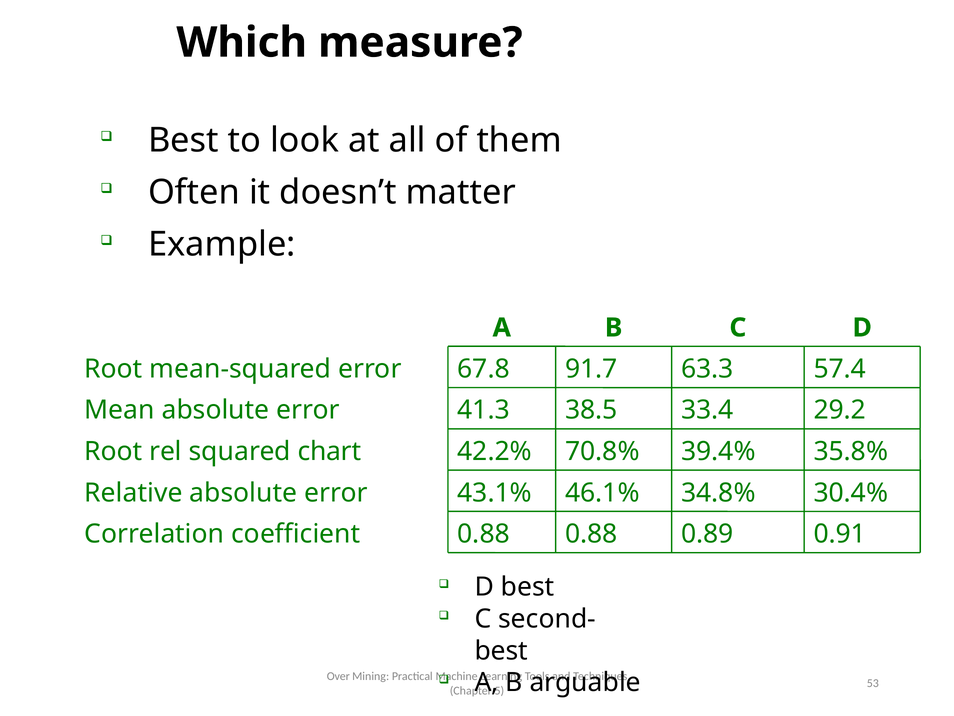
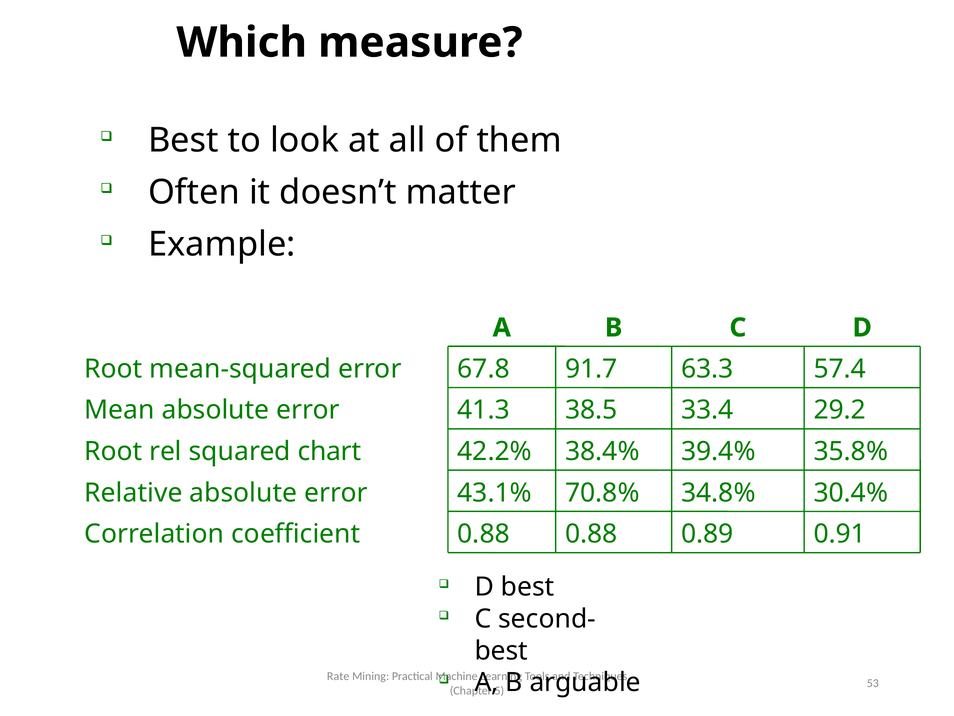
70.8%: 70.8% -> 38.4% (602, 451)
46.1%: 46.1% -> 70.8% (602, 492)
Over: Over -> Rate (338, 676)
